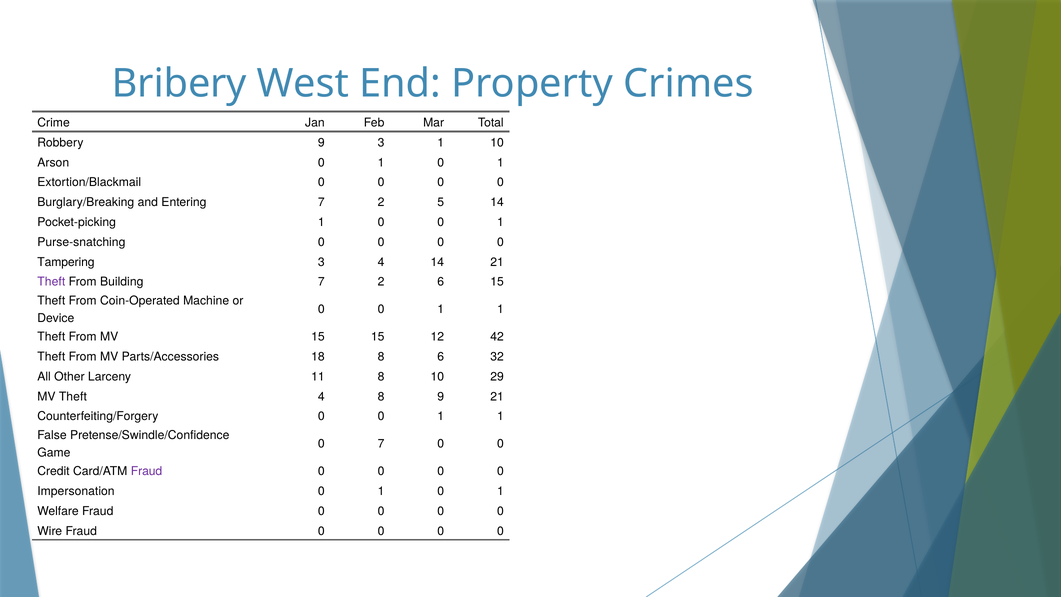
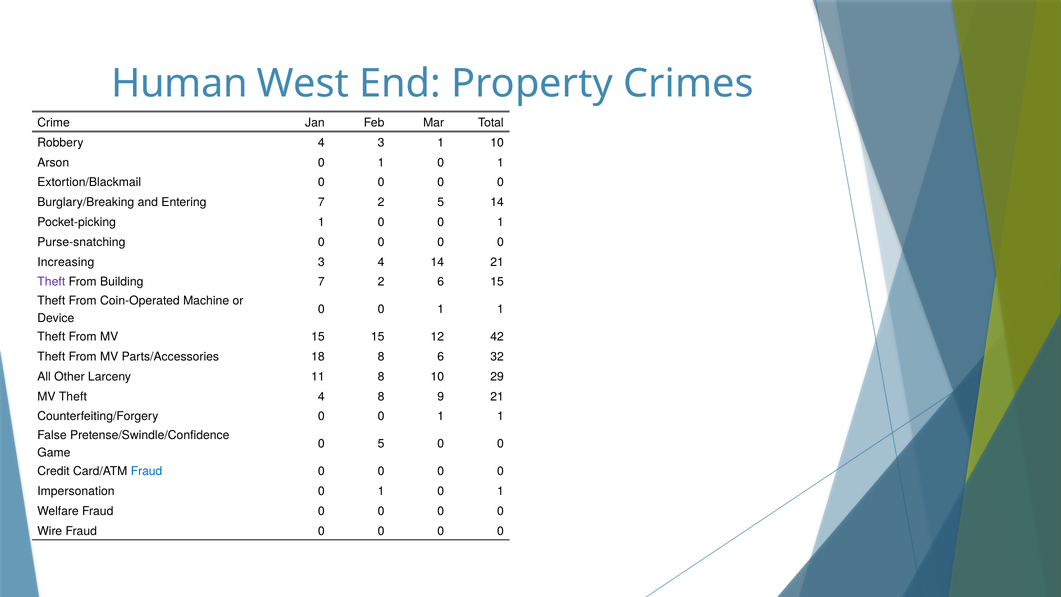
Bribery: Bribery -> Human (179, 84)
Robbery 9: 9 -> 4 (321, 143)
Tampering: Tampering -> Increasing (66, 262)
0 7: 7 -> 5 (381, 444)
Fraud colour: purple -> blue (147, 471)
